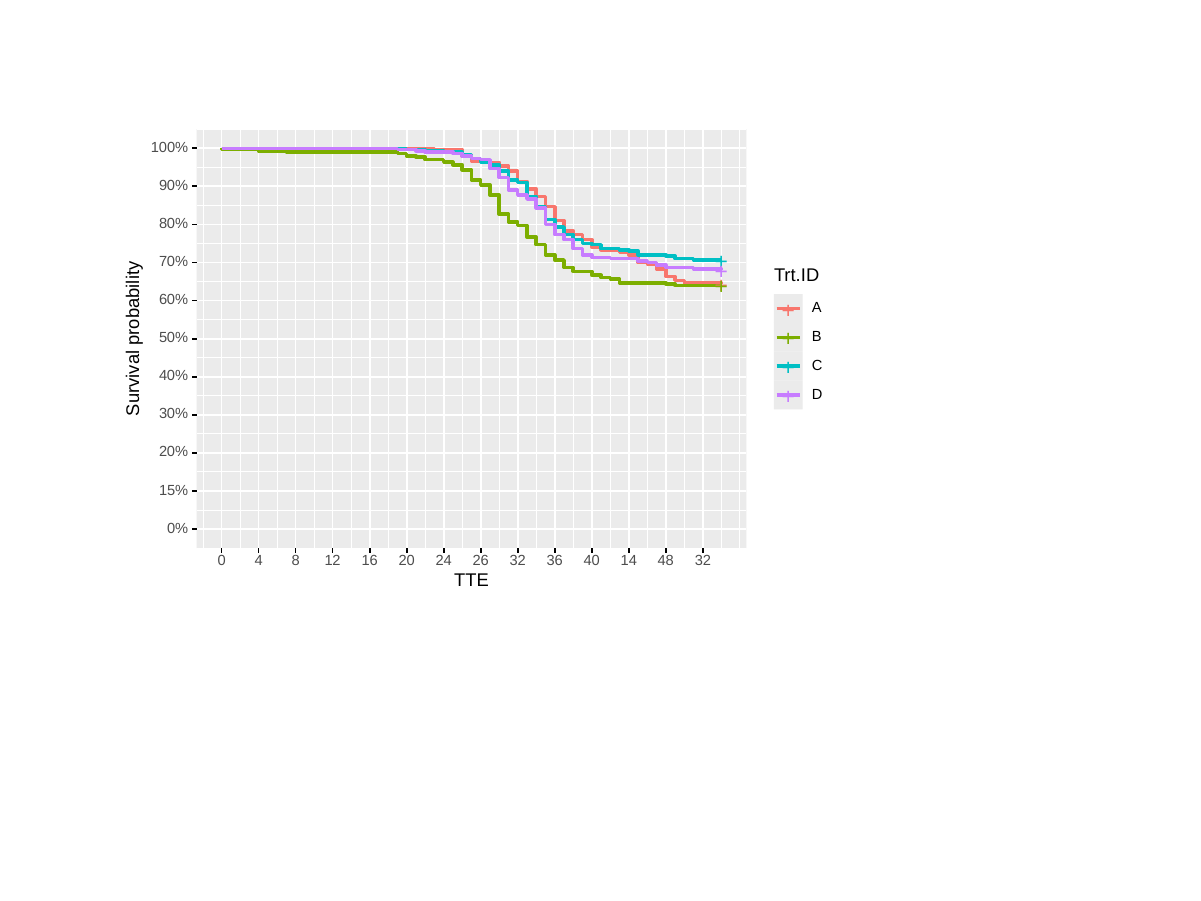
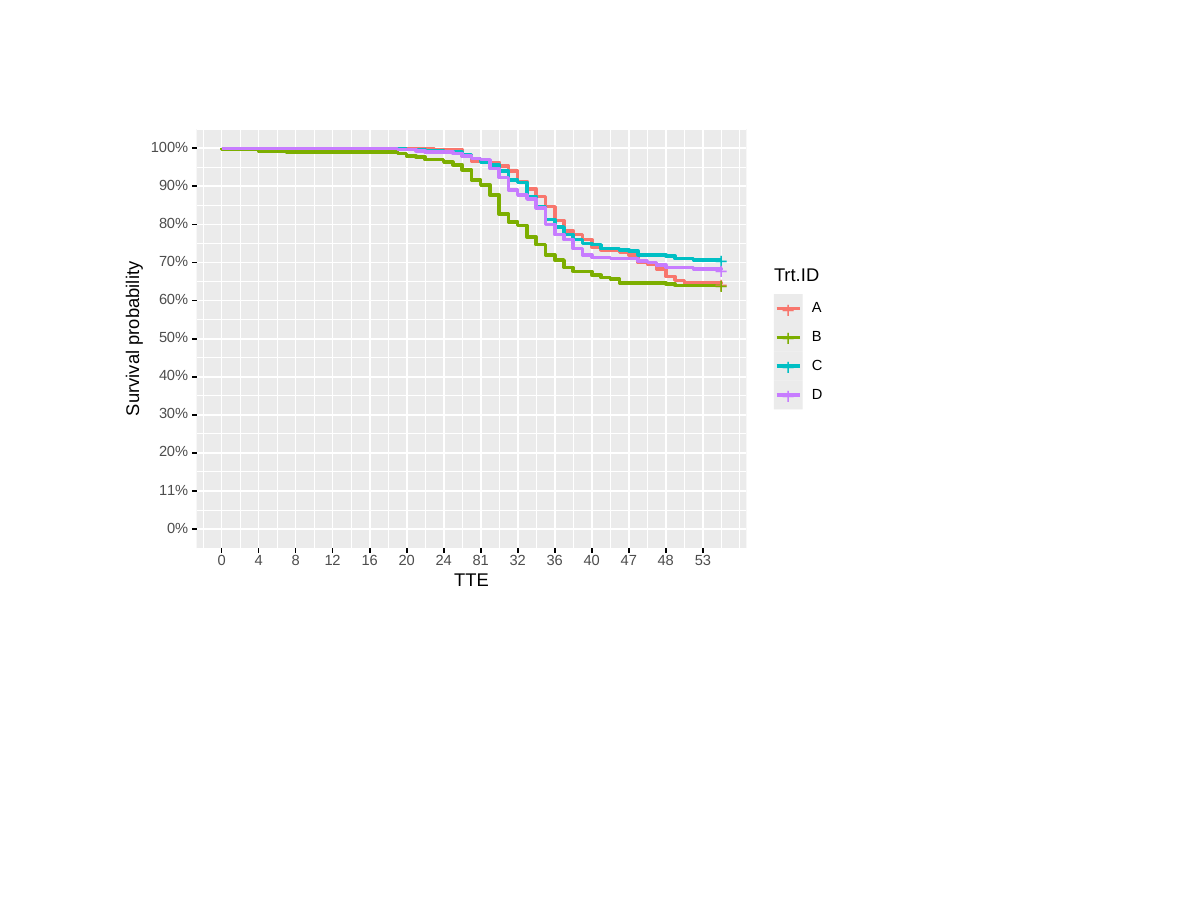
15%: 15% -> 11% (174, 490)
26: 26 -> 81 (481, 561)
14: 14 -> 47 (629, 561)
48 32: 32 -> 53 (703, 561)
